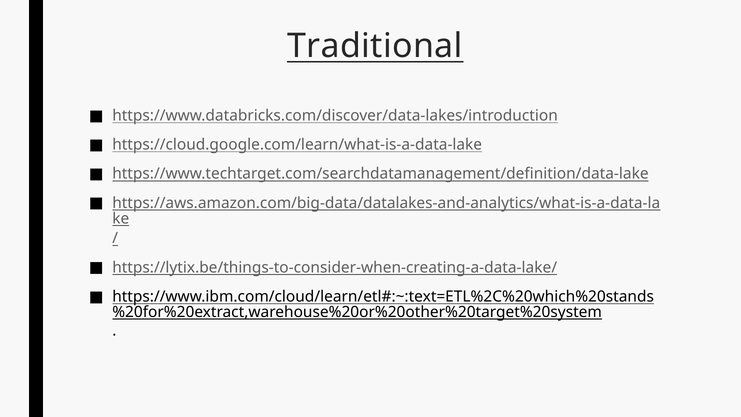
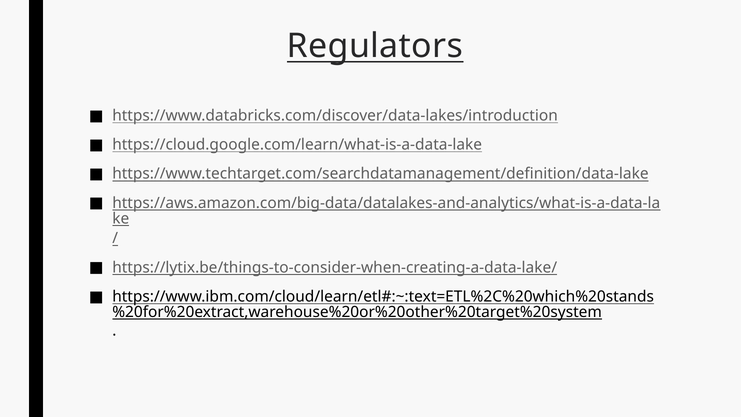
Traditional: Traditional -> Regulators (375, 46)
